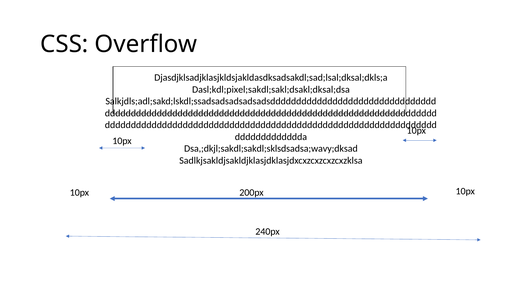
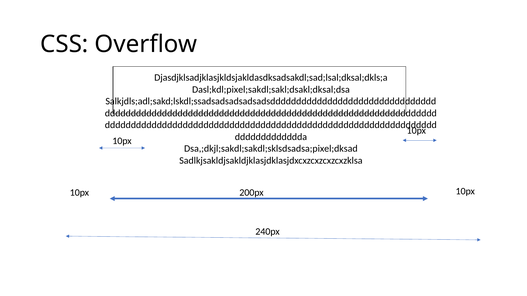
Dsa,;dkjl;sakdl;sakdl;sklsdsadsa;wavy;dksad: Dsa,;dkjl;sakdl;sakdl;sklsdsadsa;wavy;dksad -> Dsa,;dkjl;sakdl;sakdl;sklsdsadsa;pixel;dksad (271, 149)
